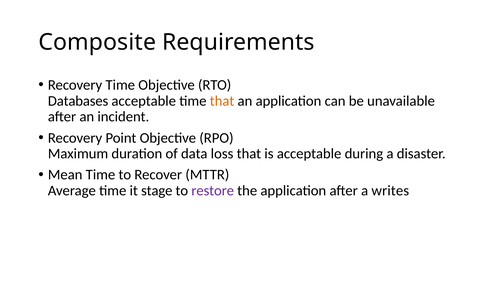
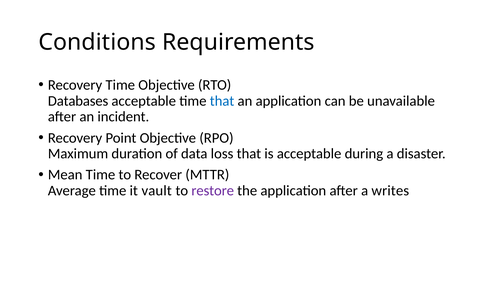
Composite: Composite -> Conditions (97, 42)
that colour: orange -> blue (222, 101)
stage: stage -> vault (157, 191)
